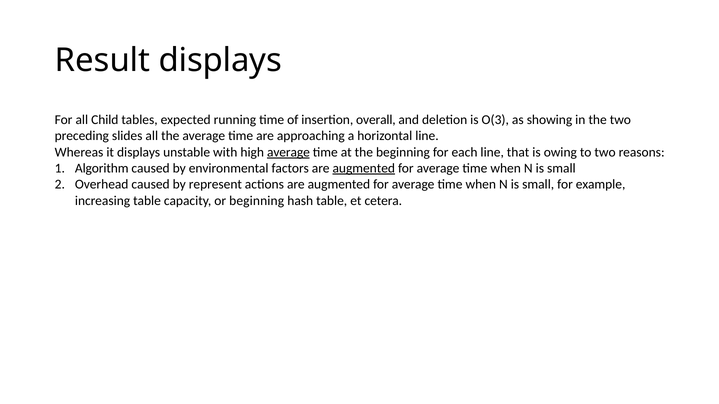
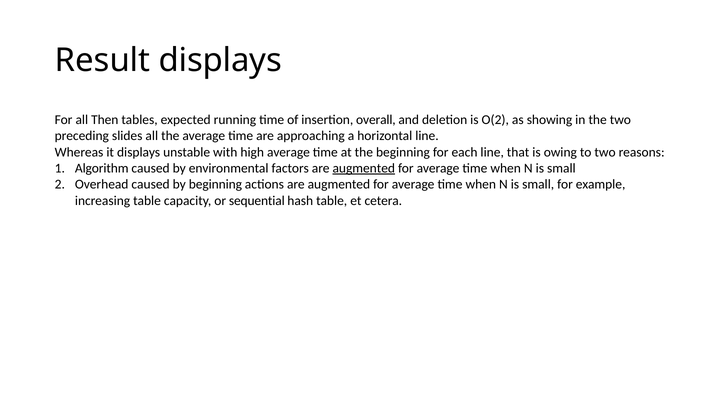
Child: Child -> Then (105, 120)
O(3: O(3 -> O(2 (495, 120)
average underline: present -> none (288, 152)
by represent: represent -> beginning (215, 185)
or beginning: beginning -> sequential (257, 201)
